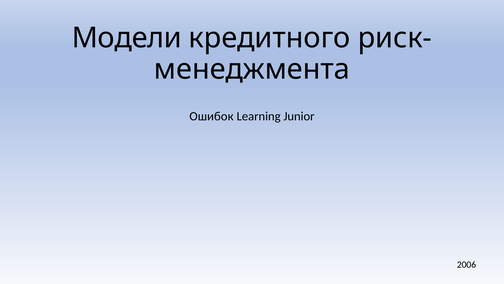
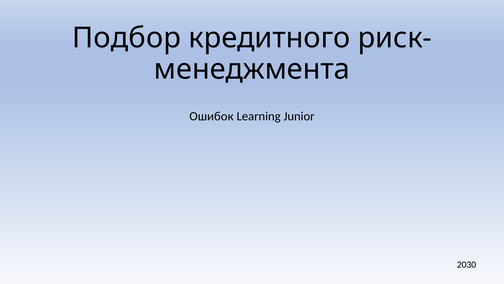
Модели: Модели -> Подбор (127, 38)
2006: 2006 -> 2030 (466, 264)
